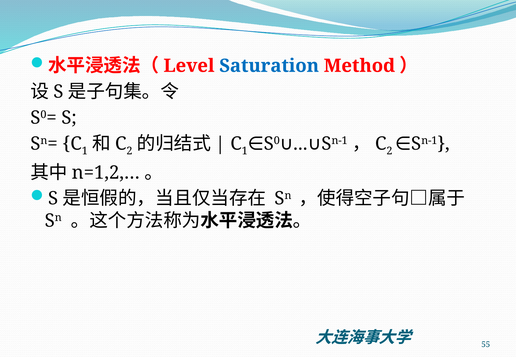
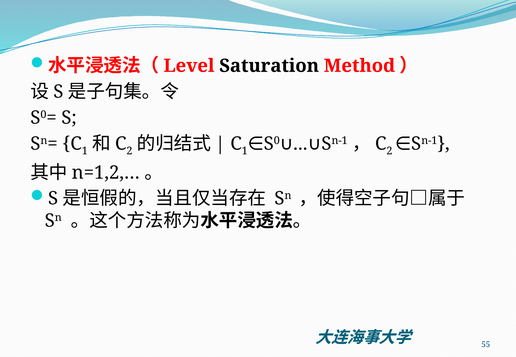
Saturation colour: blue -> black (269, 66)
